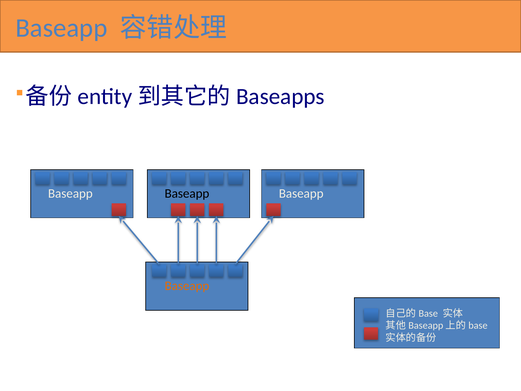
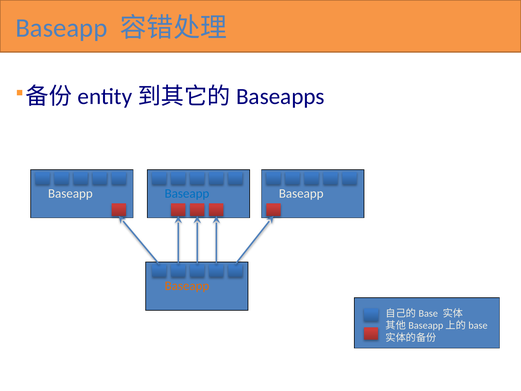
Baseapp colour: black -> blue (187, 193)
